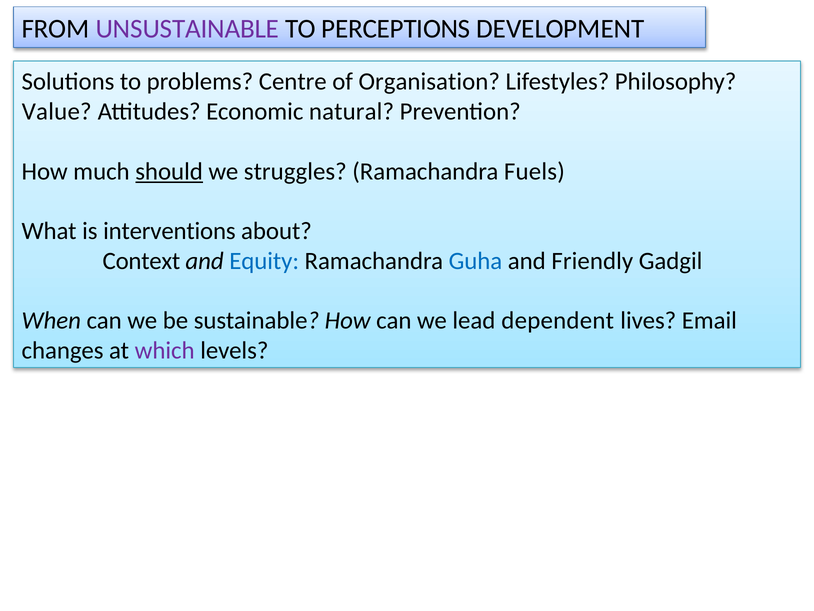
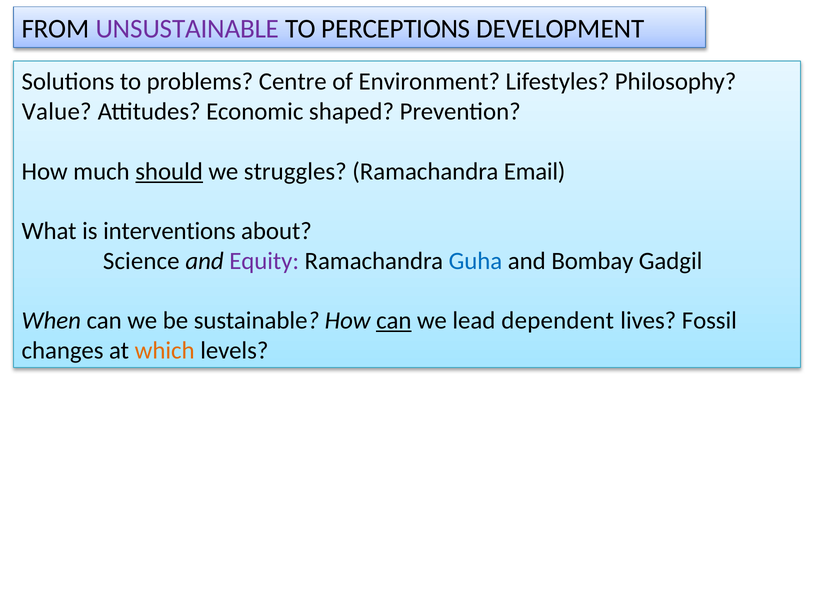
Organisation: Organisation -> Environment (429, 82)
natural: natural -> shaped (352, 112)
Fuels: Fuels -> Email (535, 171)
Context: Context -> Science (141, 261)
Equity colour: blue -> purple (264, 261)
Friendly: Friendly -> Bombay (592, 261)
can underline: none -> present (394, 320)
Email: Email -> Fossil (709, 320)
which colour: purple -> orange (165, 350)
